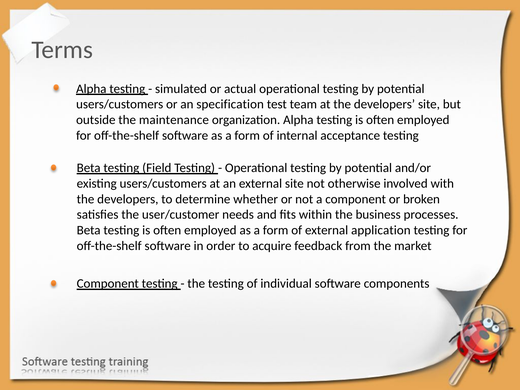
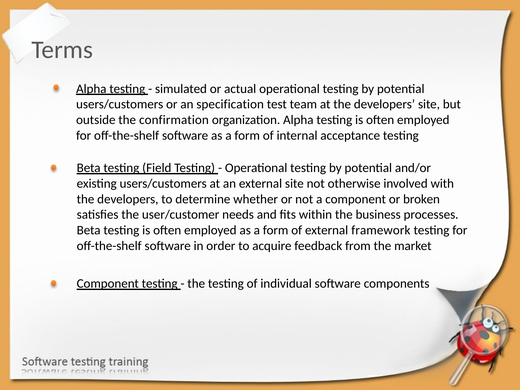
maintenance: maintenance -> confirmation (174, 120)
application: application -> framework (381, 230)
